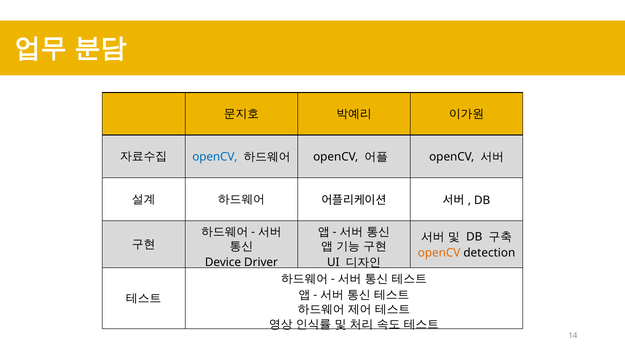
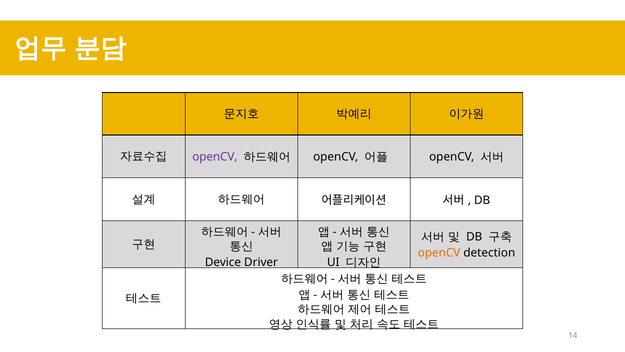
openCV colour: blue -> purple (215, 157)
